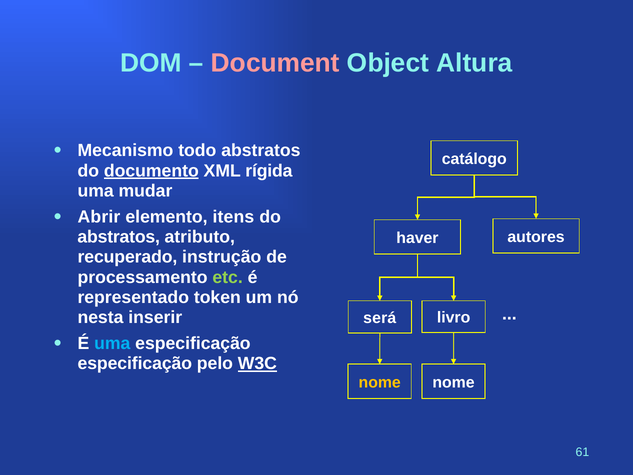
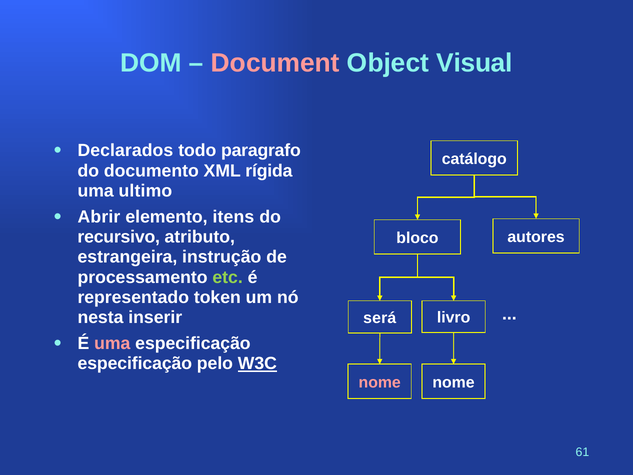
Altura: Altura -> Visual (475, 63)
Mecanismo: Mecanismo -> Declarados (125, 151)
todo abstratos: abstratos -> paragrafo (261, 151)
documento underline: present -> none (151, 171)
mudar: mudar -> ultimo (145, 191)
abstratos: abstratos -> recursivo (119, 237)
haver: haver -> bloco (417, 238)
recuperado: recuperado -> estrangeira (127, 257)
uma colour: light blue -> pink (112, 343)
nome colour: yellow -> pink (380, 382)
